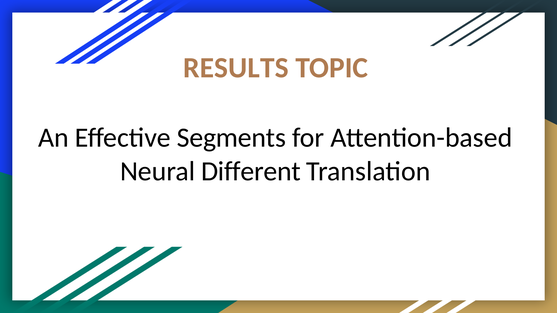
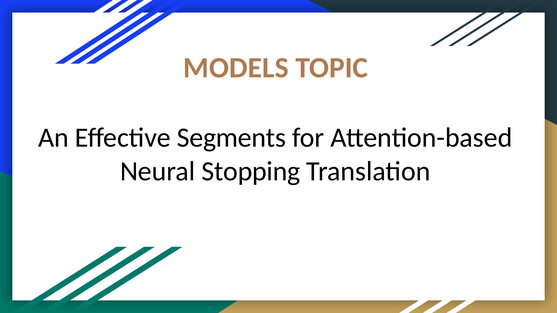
RESULTS: RESULTS -> MODELS (236, 68)
Different: Different -> Stopping (251, 171)
